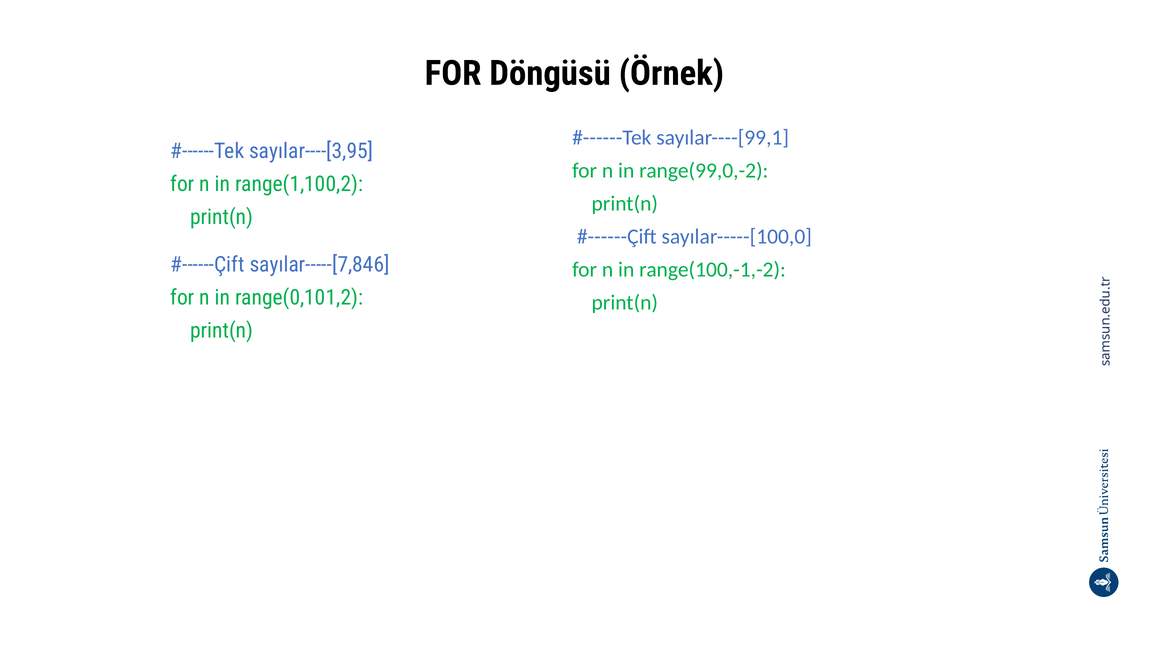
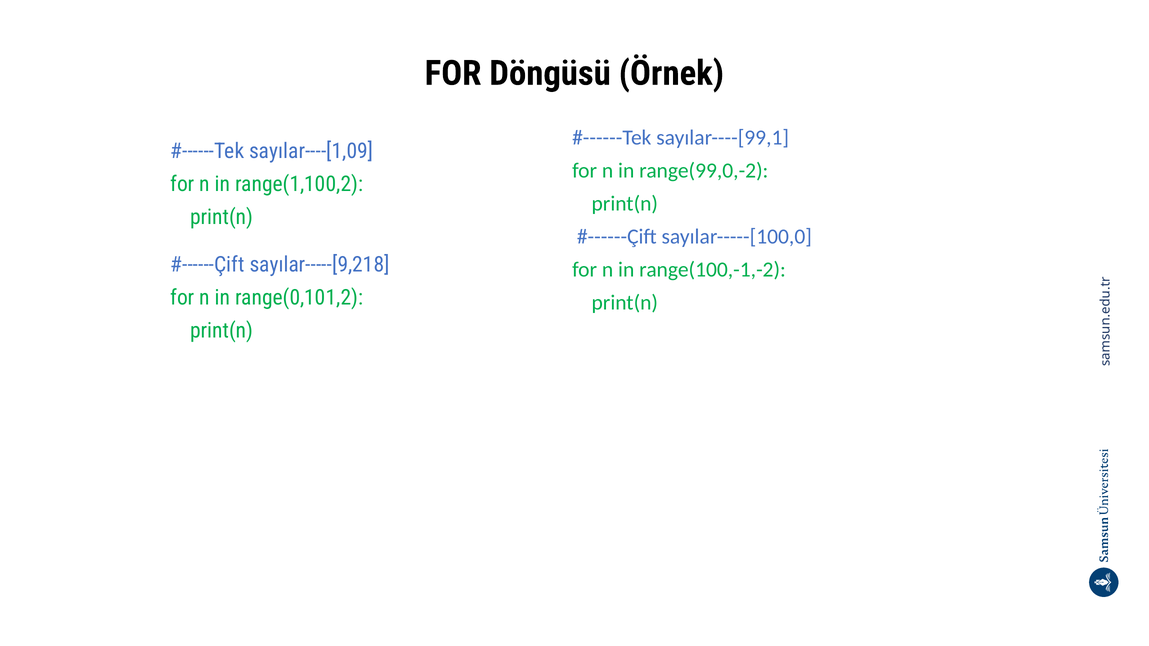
sayılar----[3,95: sayılar----[3,95 -> sayılar----[1,09 (311, 151)
sayılar-----[7,846: sayılar-----[7,846 -> sayılar-----[9,218 (320, 265)
